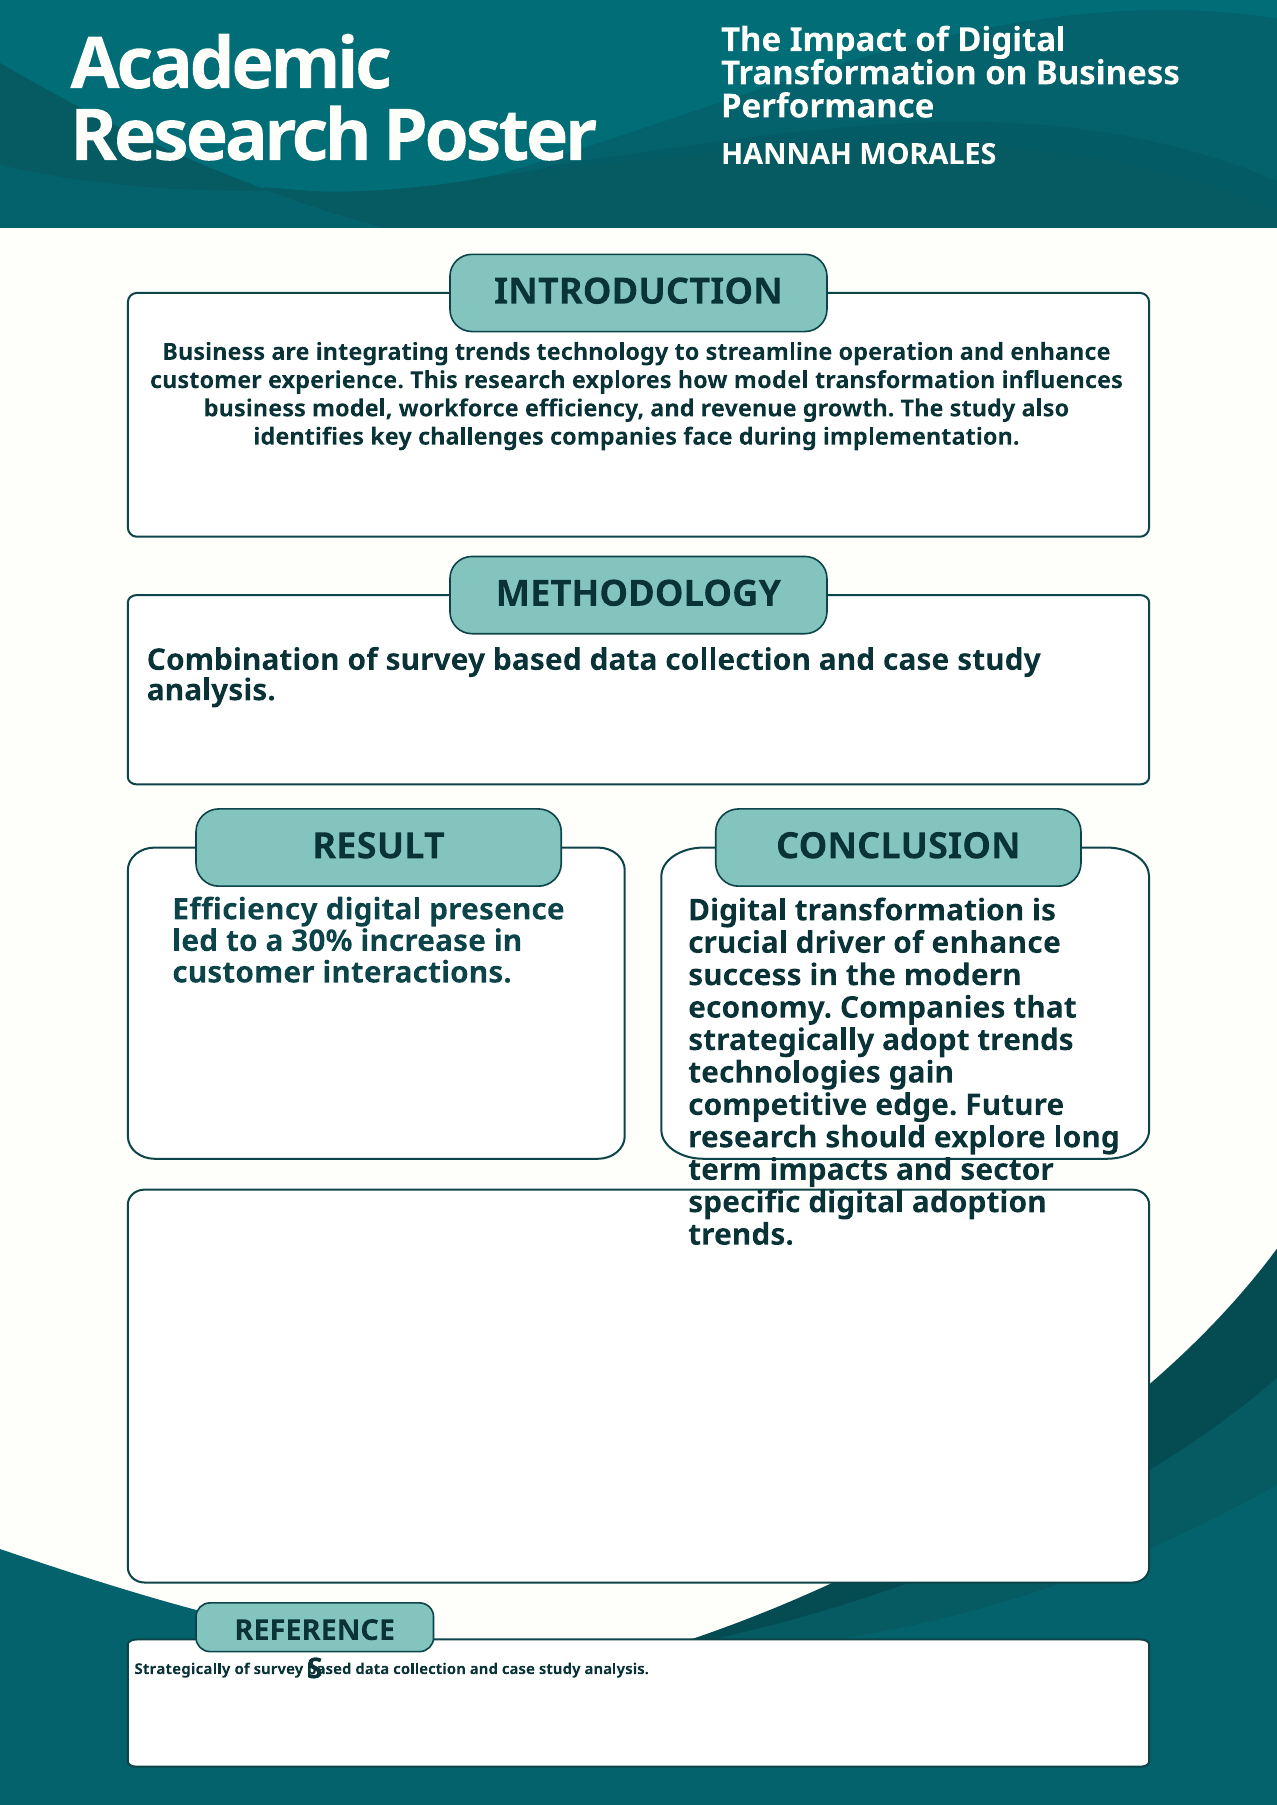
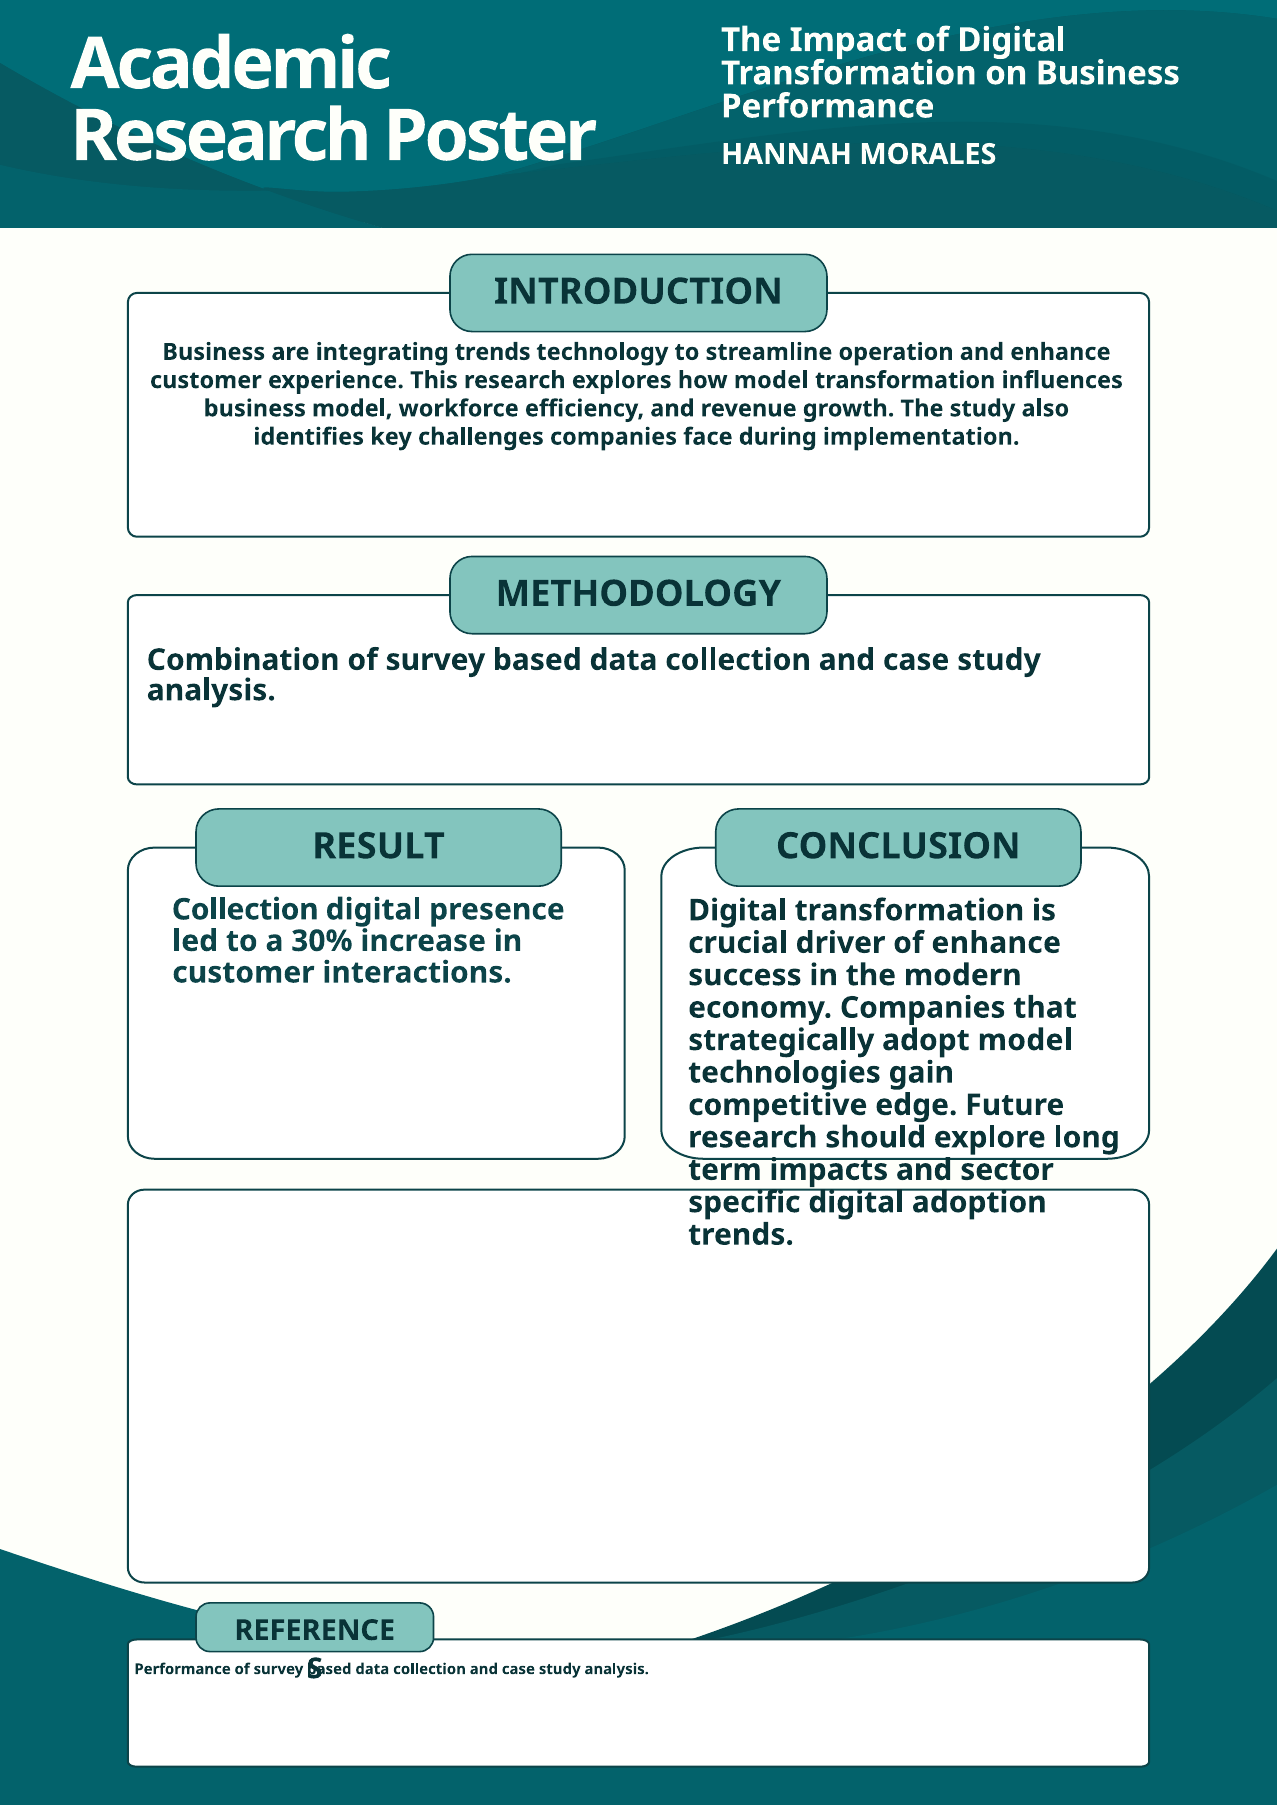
Efficiency: Efficiency -> Collection (245, 910)
adopt trends: trends -> model (1025, 1040)
Strategically: Strategically -> Performance (183, 1669)
